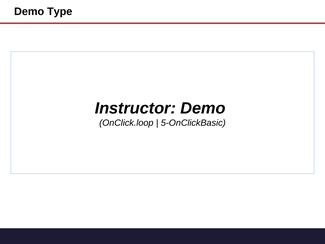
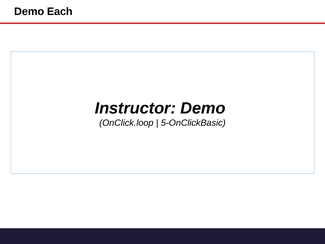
Type: Type -> Each (60, 12)
